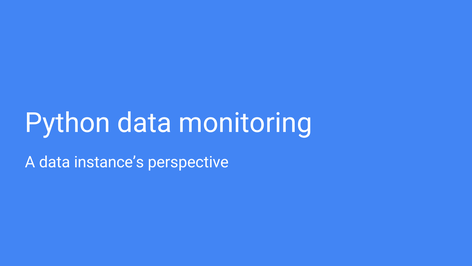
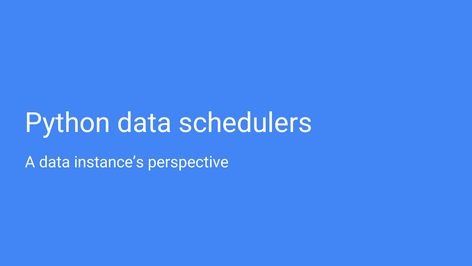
monitoring: monitoring -> schedulers (245, 123)
